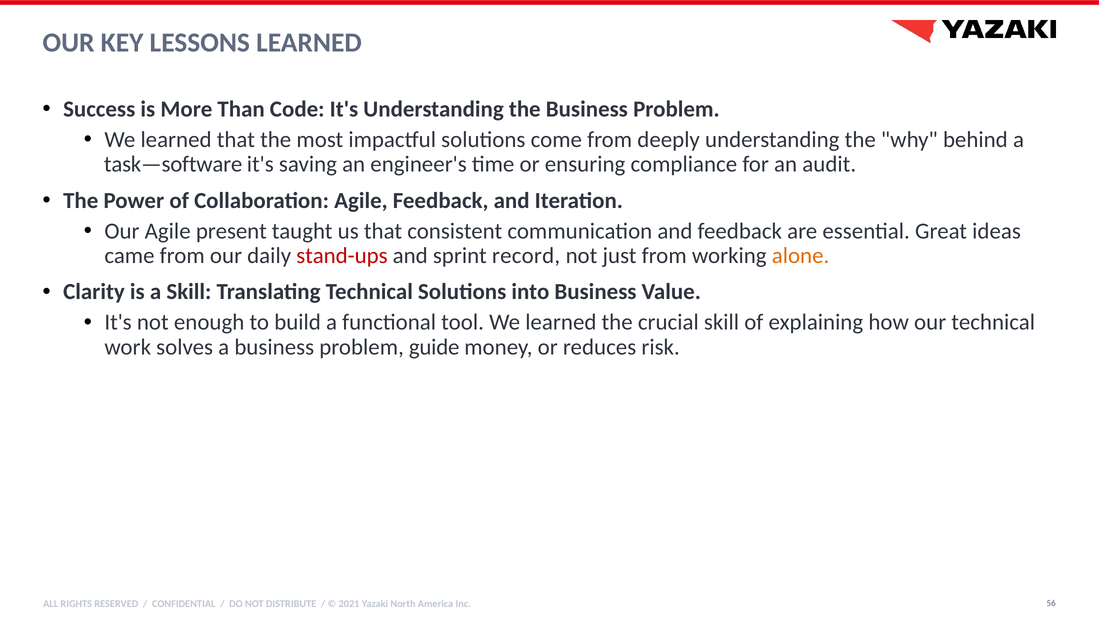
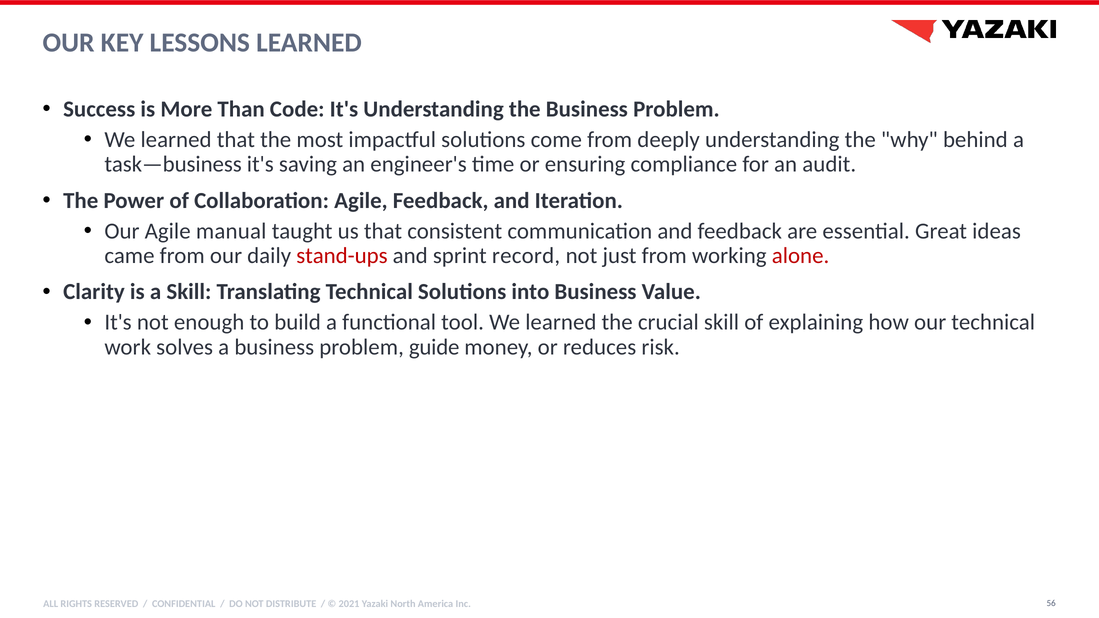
task—software: task—software -> task—business (173, 164)
present: present -> manual (231, 231)
alone colour: orange -> red (801, 256)
